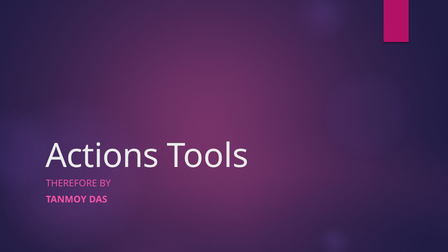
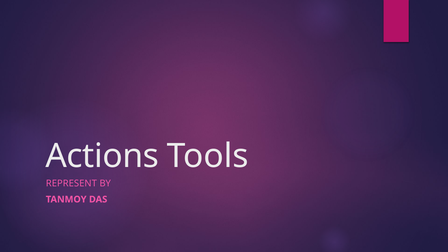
THEREFORE: THEREFORE -> REPRESENT (71, 183)
